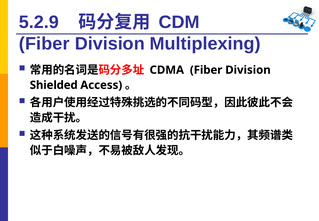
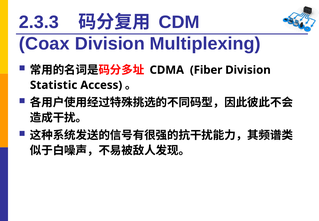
5.2.9: 5.2.9 -> 2.3.3 (39, 22)
Fiber: Fiber -> Coax (44, 44)
Shielded: Shielded -> Statistic (54, 85)
